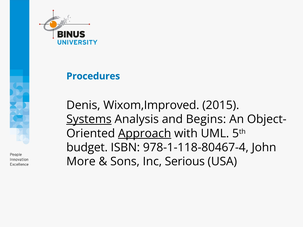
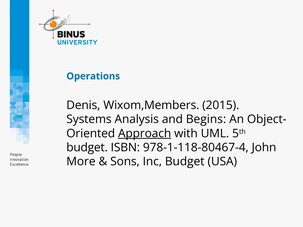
Procedures: Procedures -> Operations (93, 76)
Wixom,Improved: Wixom,Improved -> Wixom,Members (151, 105)
Systems underline: present -> none (89, 119)
Inc Serious: Serious -> Budget (185, 162)
